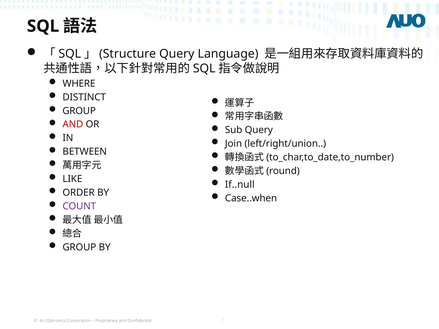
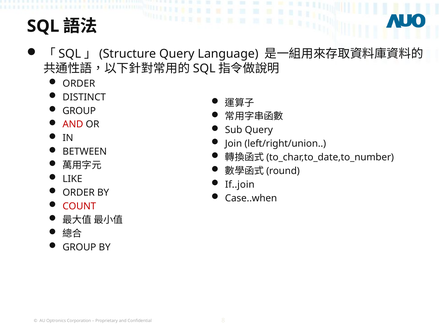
WHERE: WHERE -> ORDER (79, 84)
If..null: If..null -> If..join (240, 185)
COUNT colour: purple -> red (79, 206)
